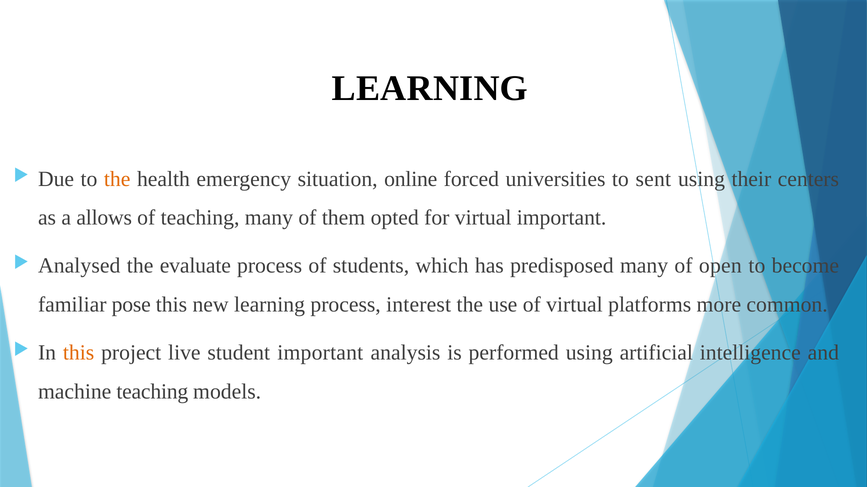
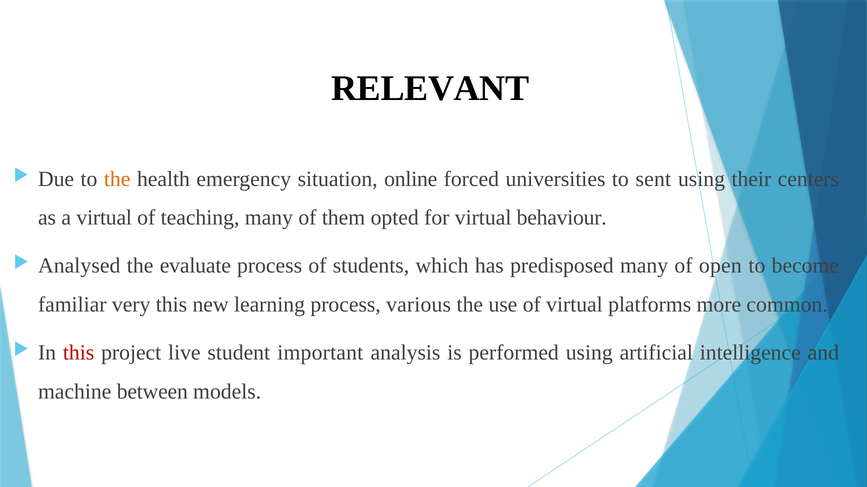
LEARNING: LEARNING -> RELEVANT (430, 88)
a allows: allows -> virtual (104, 218)
virtual important: important -> behaviour (562, 218)
pose: pose -> very (131, 305)
interest: interest -> various (419, 305)
this colour: orange -> red (79, 353)
machine teaching: teaching -> between (152, 392)
